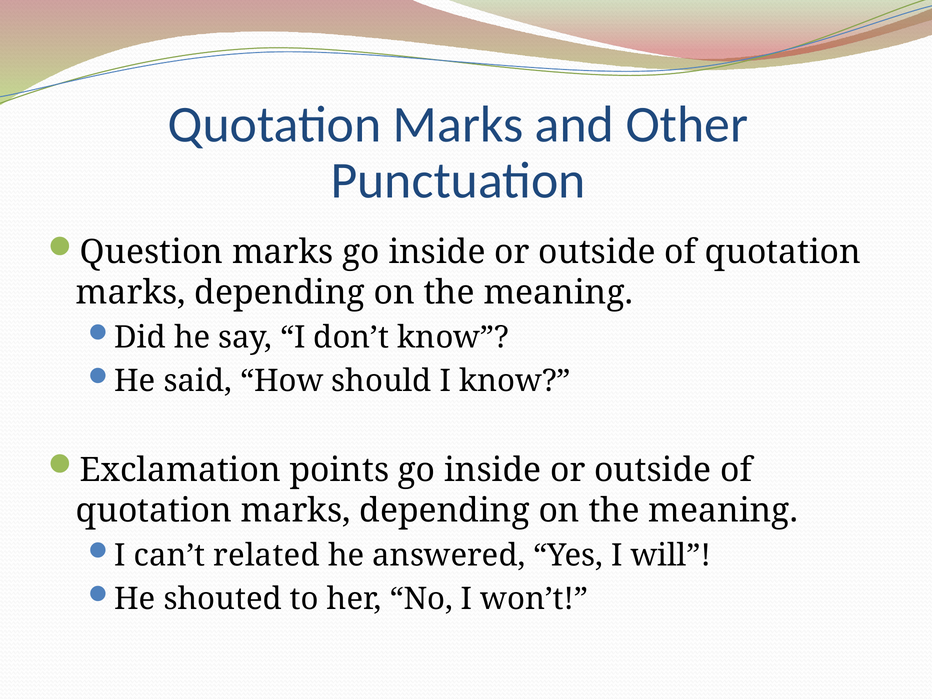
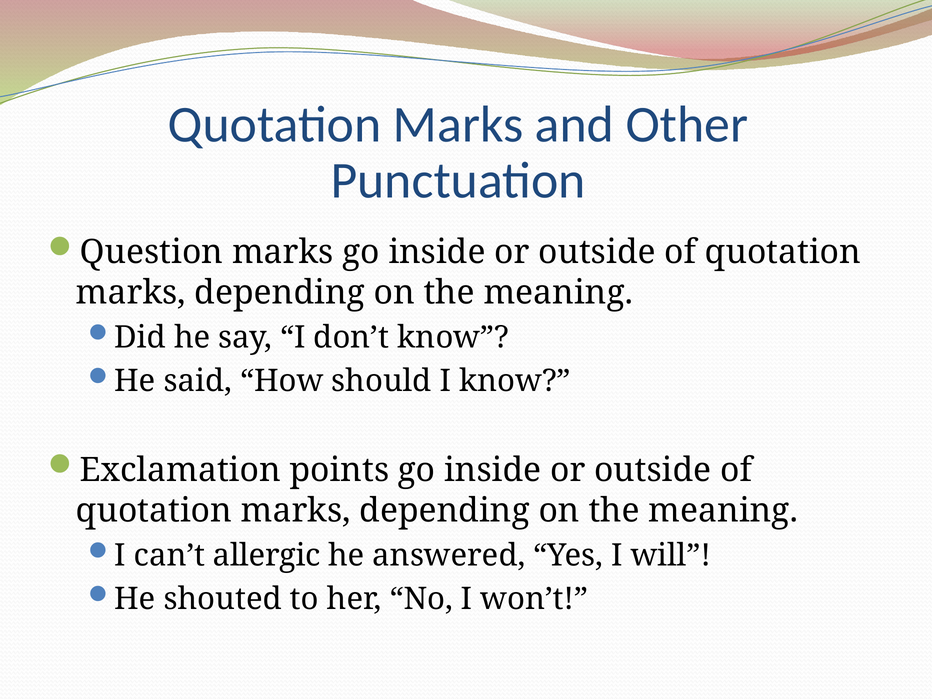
related: related -> allergic (267, 555)
